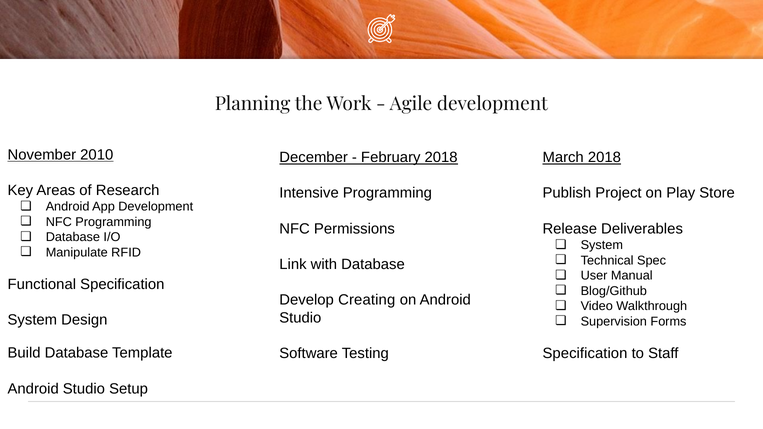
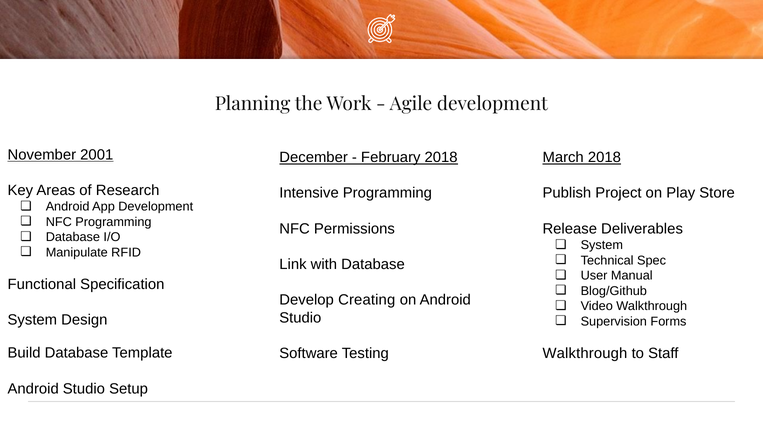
2010: 2010 -> 2001 (97, 155)
Specification: Specification -> Walkthrough (585, 353)
